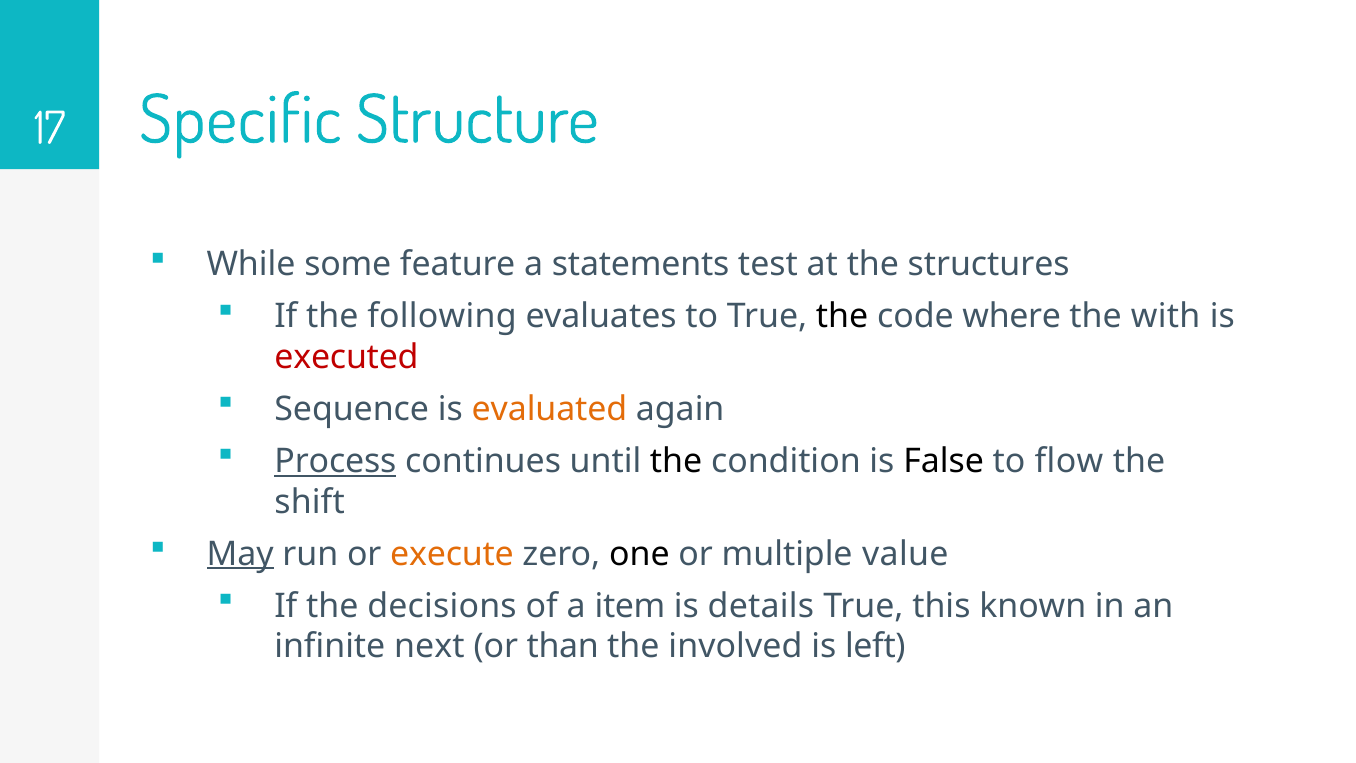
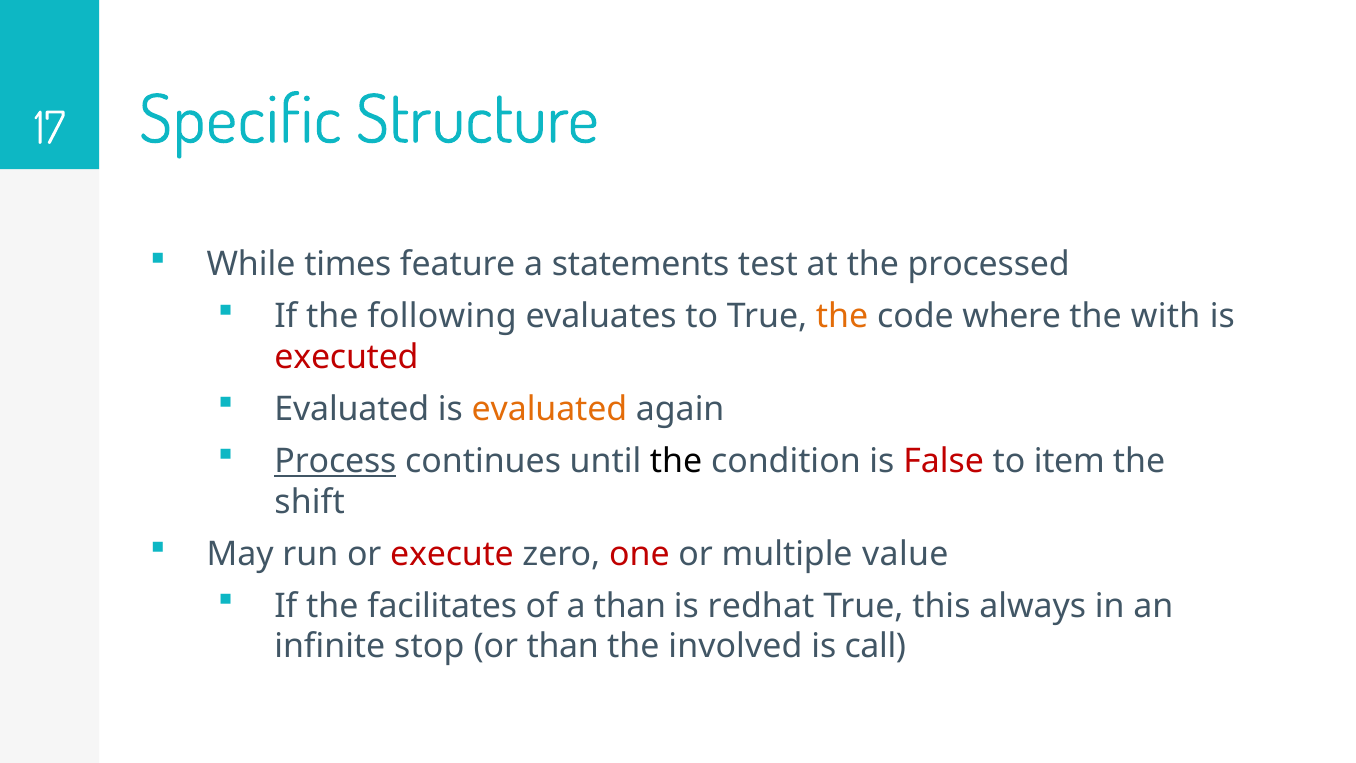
some: some -> times (348, 264)
structures: structures -> processed (989, 264)
the colour: black -> orange (842, 316)
Sequence: Sequence -> Evaluated (352, 409)
False colour: black -> red (944, 461)
flow: flow -> item (1069, 461)
May underline: present -> none (240, 554)
execute colour: orange -> red (452, 554)
one colour: black -> red (639, 554)
decisions: decisions -> facilitates (442, 606)
a item: item -> than (630, 606)
details: details -> redhat (761, 606)
known: known -> always (1033, 606)
next: next -> stop (429, 646)
left: left -> call (875, 646)
